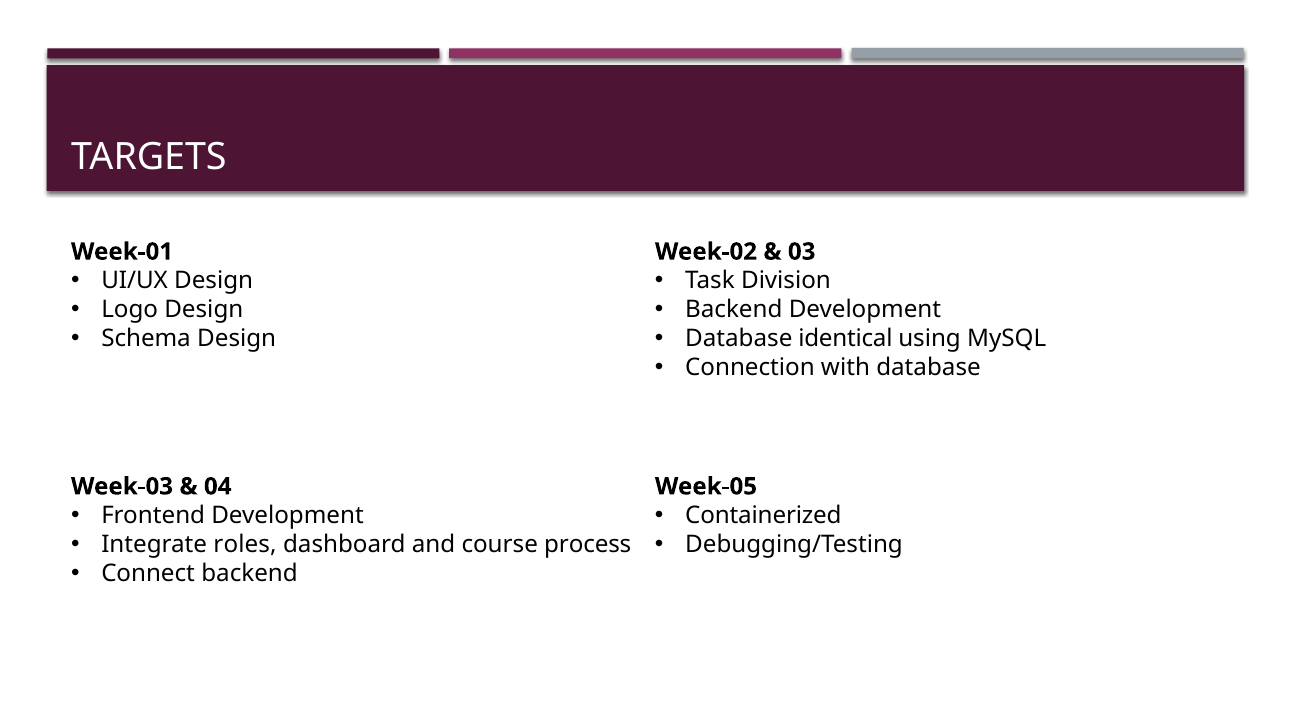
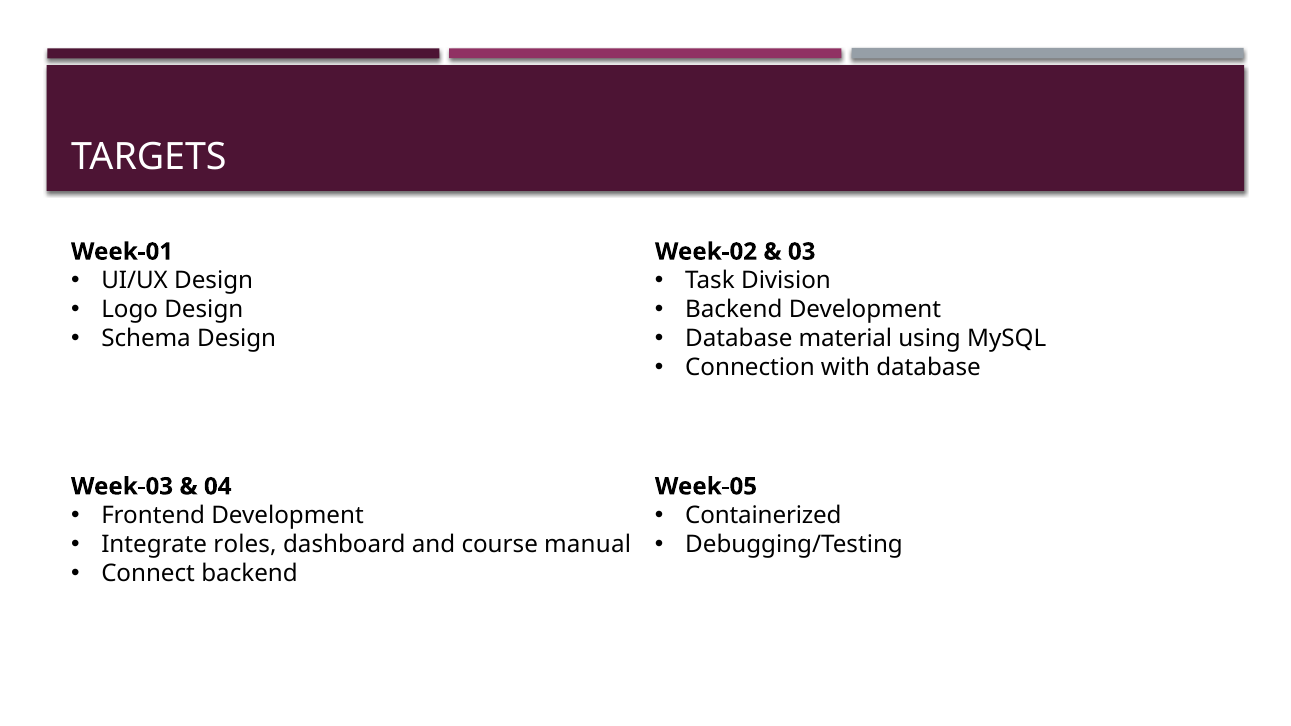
identical: identical -> material (845, 339)
process: process -> manual (588, 545)
